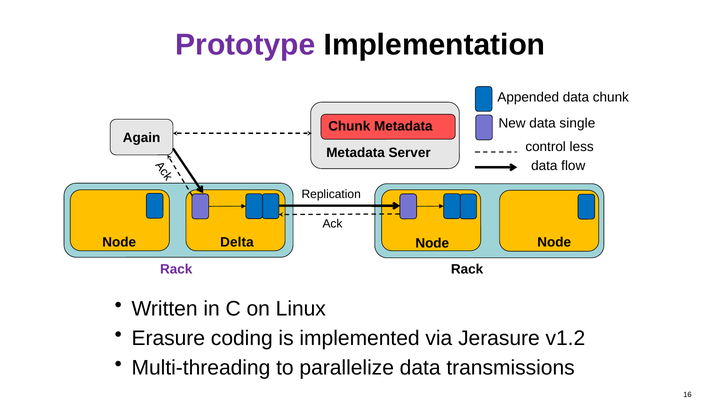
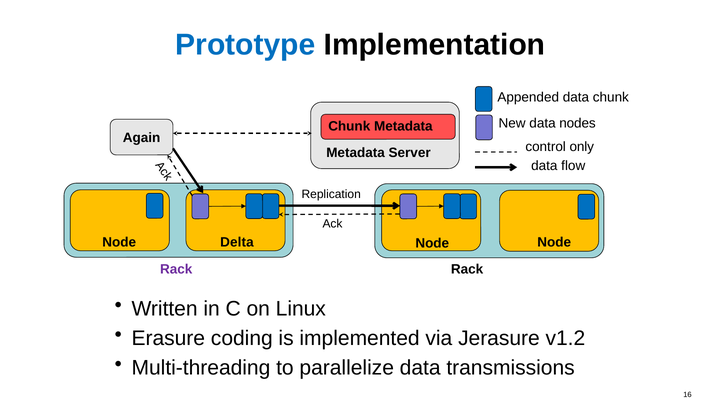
Prototype colour: purple -> blue (245, 45)
single: single -> nodes (577, 123)
less: less -> only (582, 147)
